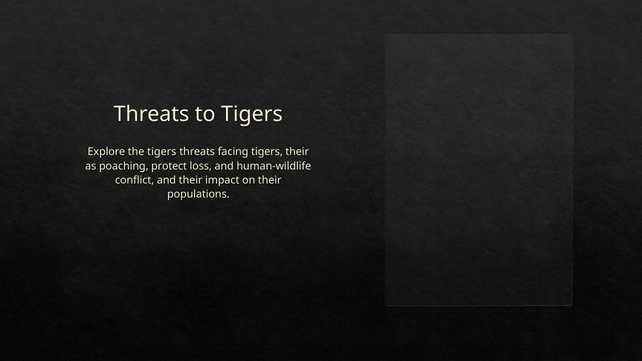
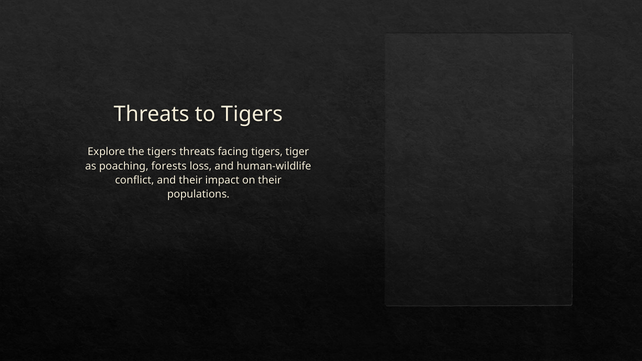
tigers their: their -> tiger (297, 152)
protect: protect -> forests (169, 166)
